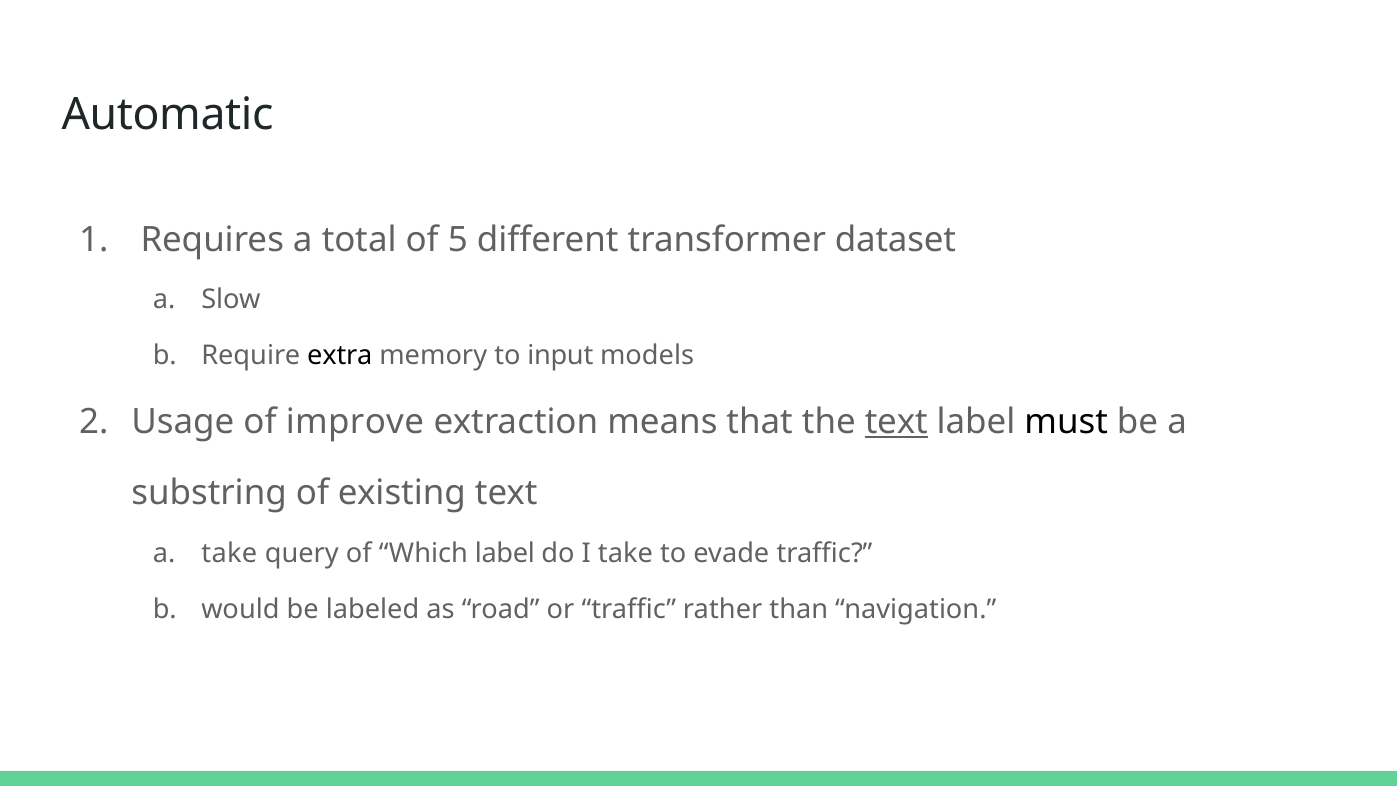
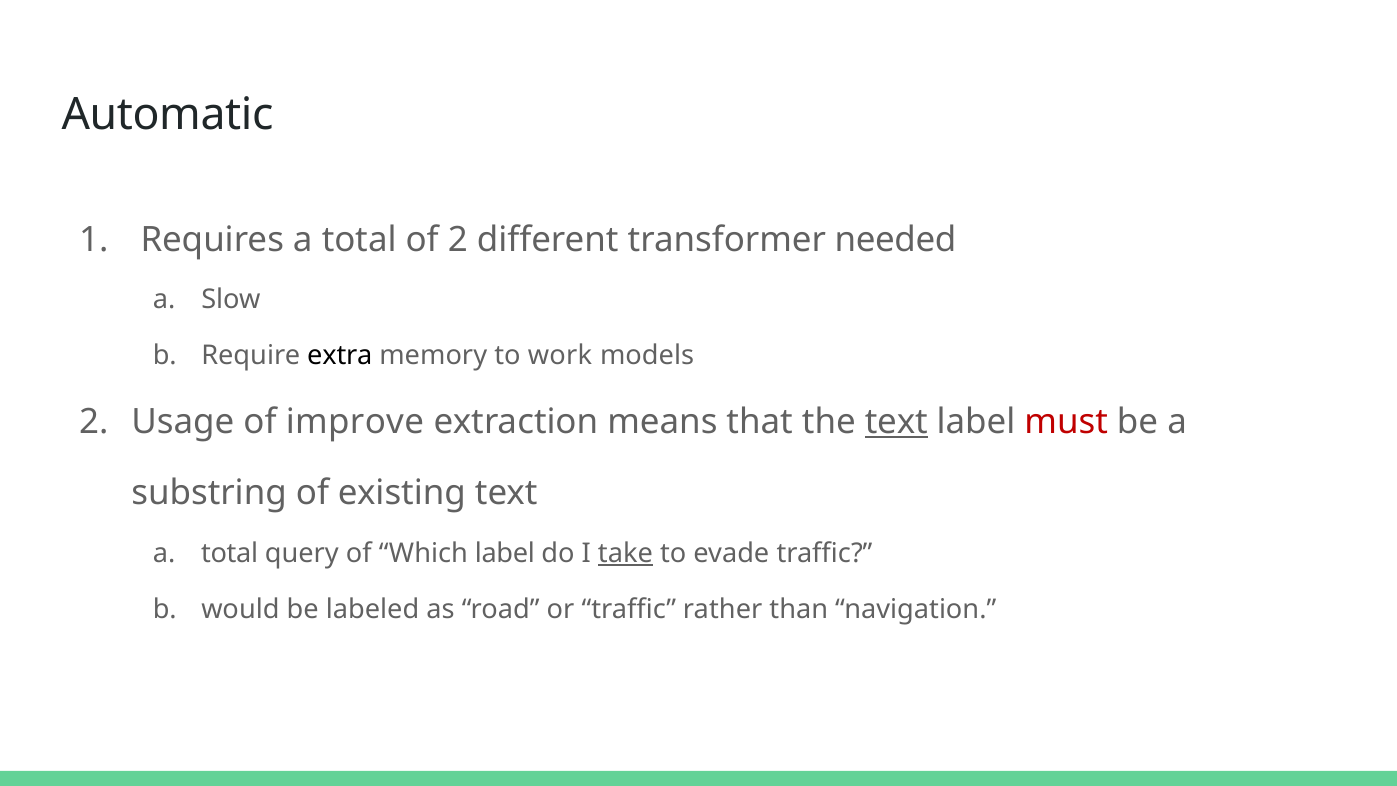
of 5: 5 -> 2 (458, 239)
dataset: dataset -> needed (895, 239)
input: input -> work (560, 355)
must colour: black -> red (1066, 422)
take: take -> total (230, 553)
take underline: none -> present (625, 553)
